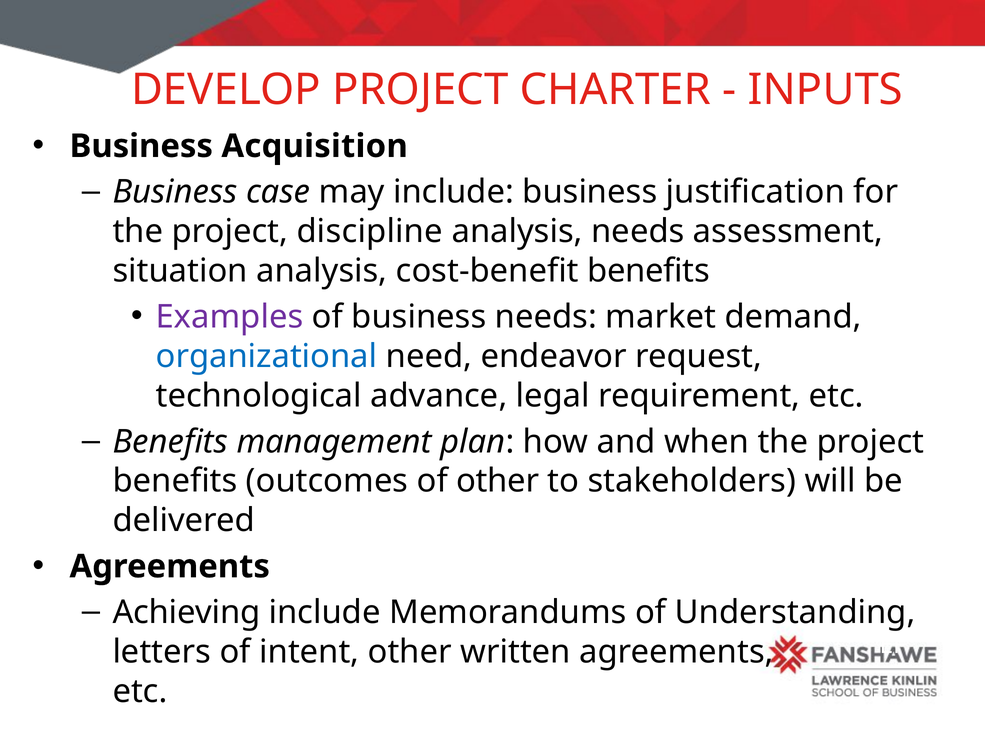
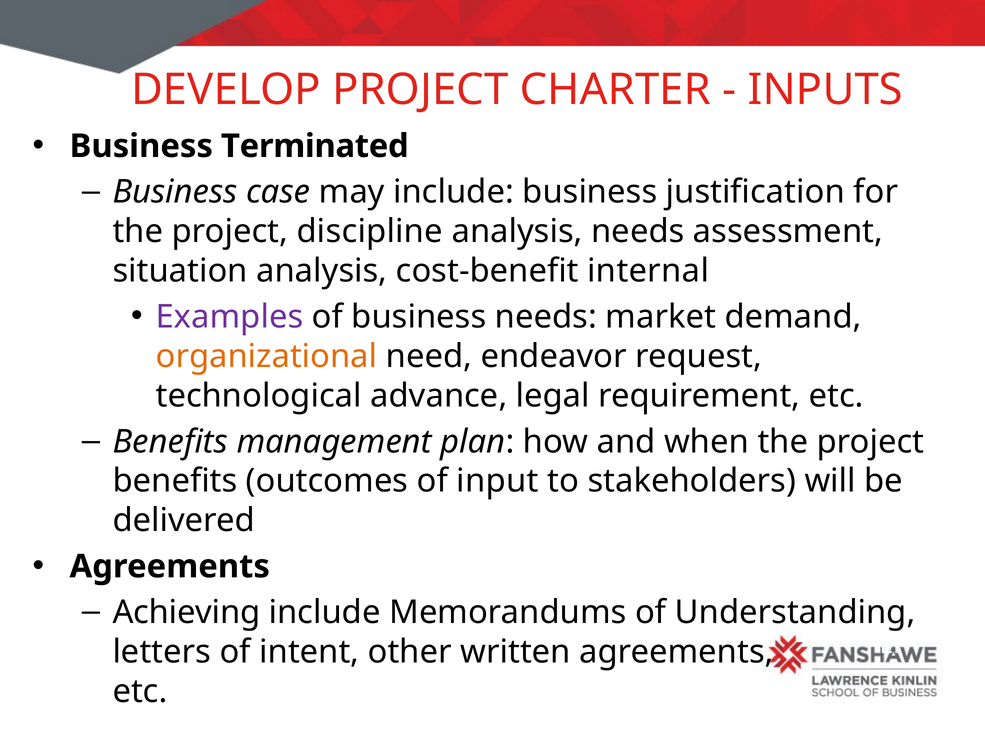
Acquisition: Acquisition -> Terminated (315, 146)
cost-benefit benefits: benefits -> internal (648, 271)
organizational colour: blue -> orange (266, 356)
of other: other -> input (497, 481)
